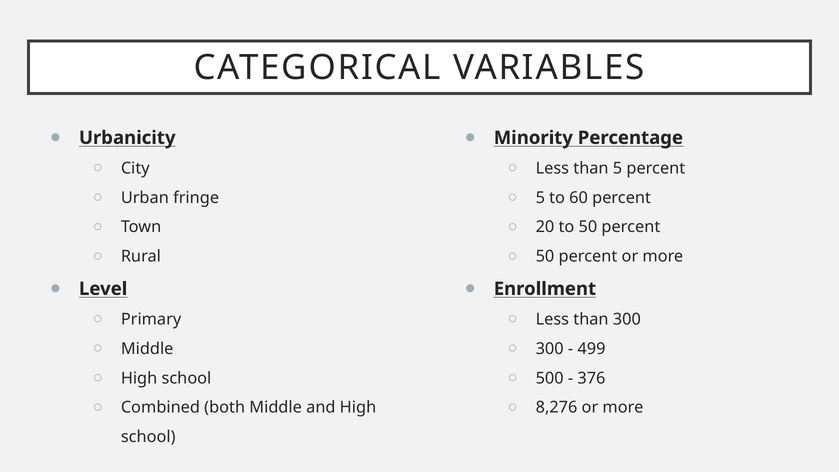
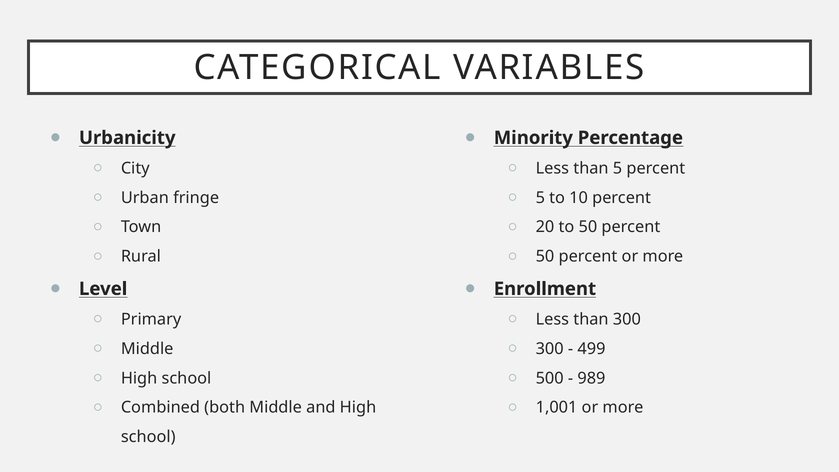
60: 60 -> 10 (579, 198)
376: 376 -> 989 (591, 378)
8,276: 8,276 -> 1,001 (557, 407)
